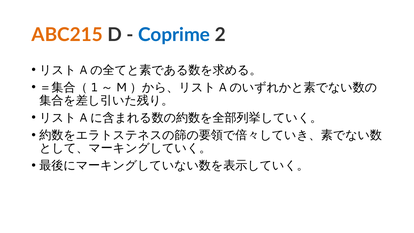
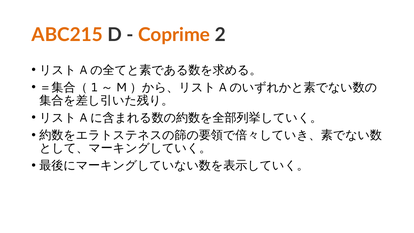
Coprime colour: blue -> orange (174, 35)
